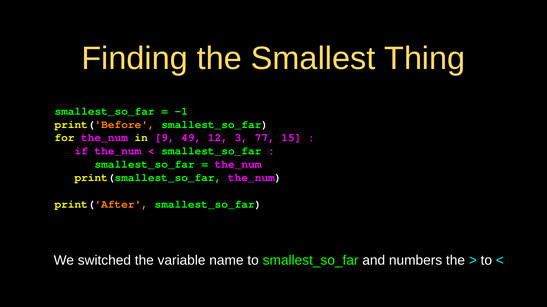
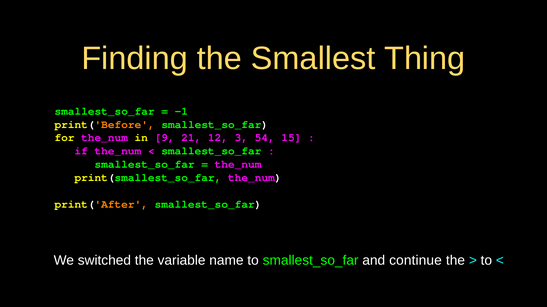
49: 49 -> 21 (191, 138)
77: 77 -> 54 (265, 138)
numbers: numbers -> continue (416, 261)
